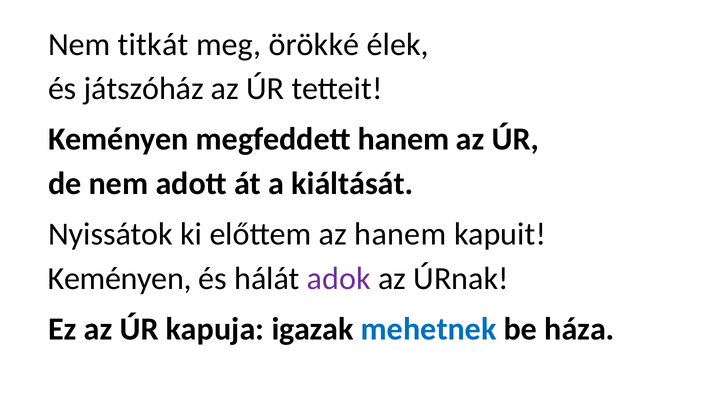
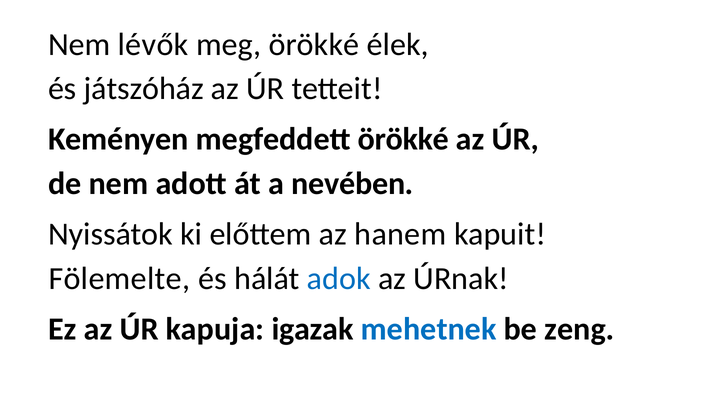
titkát: titkát -> lévők (153, 44)
megfeddett hanem: hanem -> örökké (404, 139)
kiáltását: kiáltását -> nevében (352, 184)
Keményen: Keményen -> Fölemelte (119, 278)
adok colour: purple -> blue (339, 278)
háza: háza -> zeng (579, 329)
